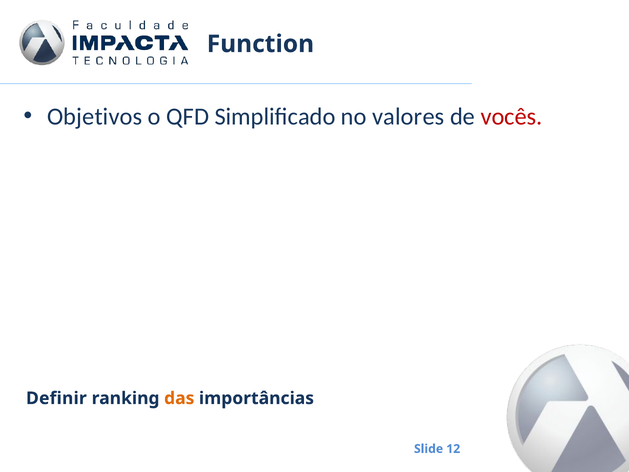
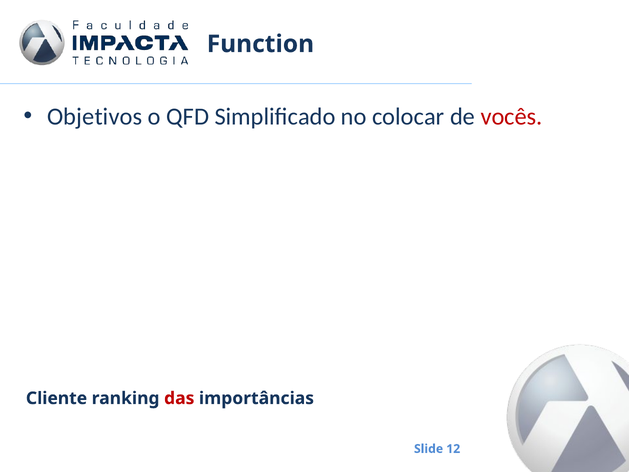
valores: valores -> colocar (408, 117)
Definir: Definir -> Cliente (56, 398)
das colour: orange -> red (179, 398)
